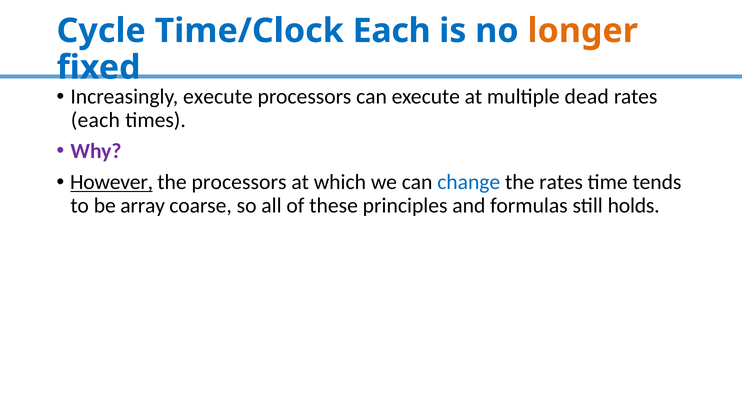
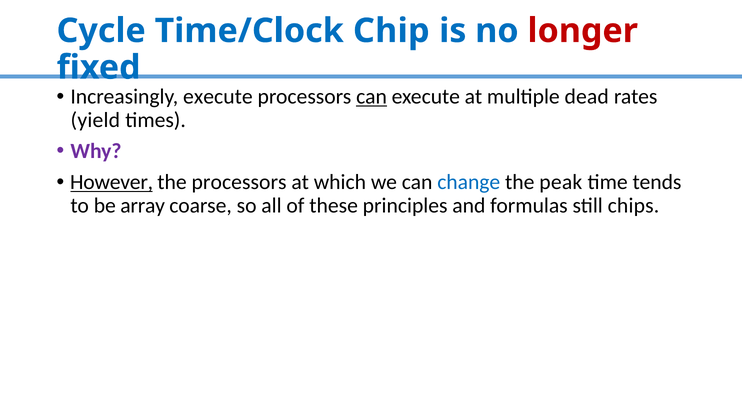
Time/Clock Each: Each -> Chip (391, 31)
longer colour: orange -> red (583, 31)
can underline: none -> present (372, 97)
each: each -> yield (95, 120)
the rates: rates -> peak (561, 182)
holds: holds -> chips (633, 206)
